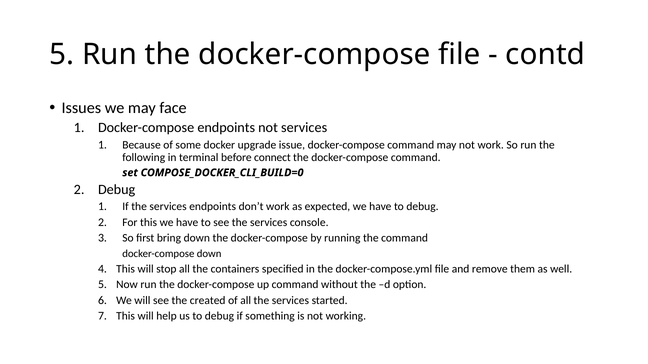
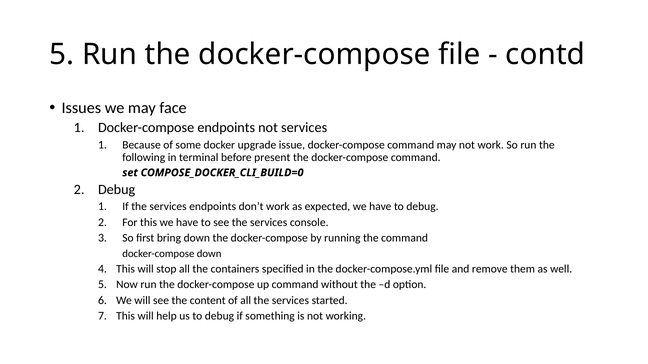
connect: connect -> present (272, 158)
created: created -> content (208, 301)
